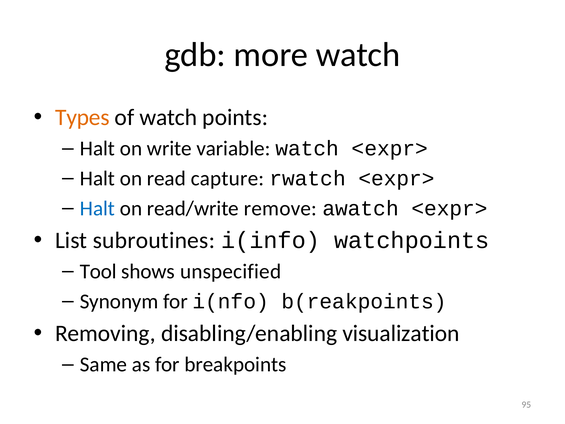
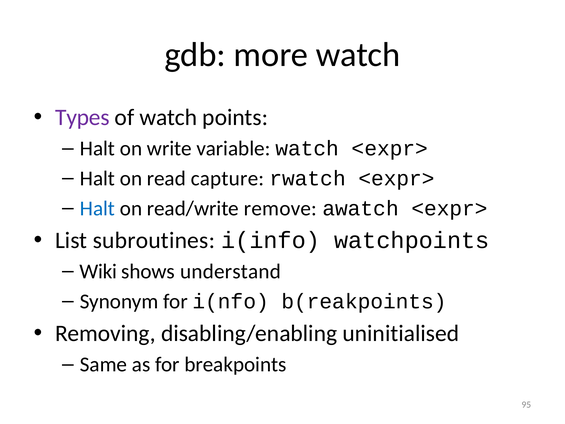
Types colour: orange -> purple (82, 117)
Tool: Tool -> Wiki (98, 271)
unspecified: unspecified -> understand (231, 271)
visualization: visualization -> uninitialised (401, 333)
